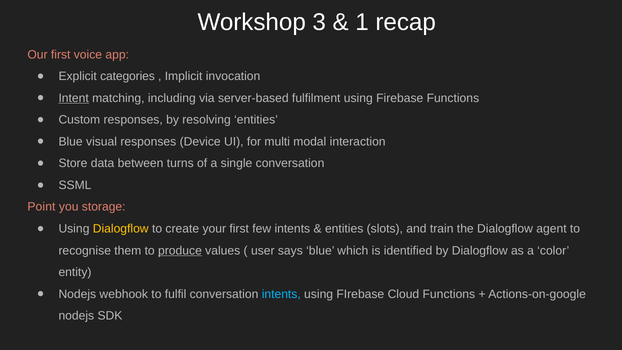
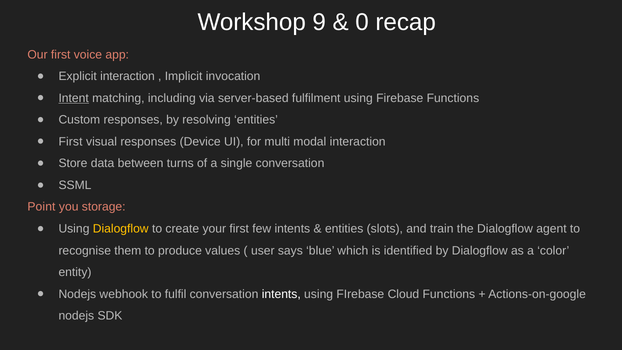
3: 3 -> 9 (319, 22)
1: 1 -> 0 (362, 22)
Explicit categories: categories -> interaction (127, 76)
Blue: Blue -> First (71, 142)
produce underline: present -> none (180, 250)
intents colour: light blue -> white (281, 294)
